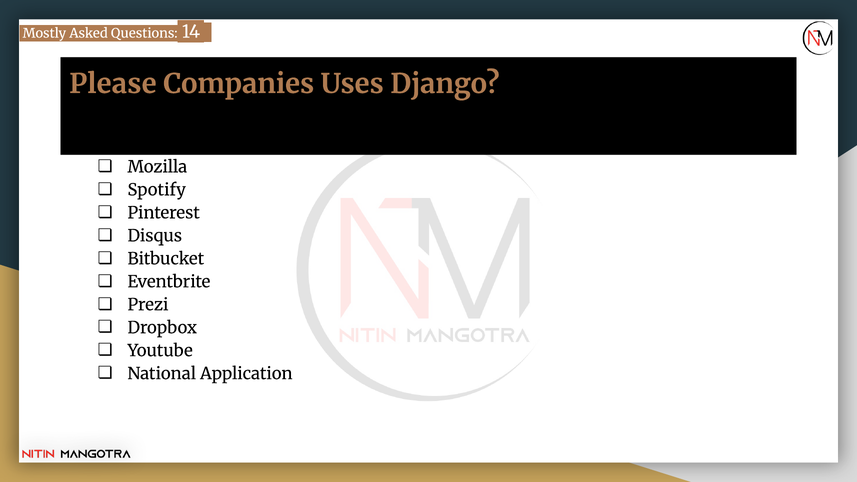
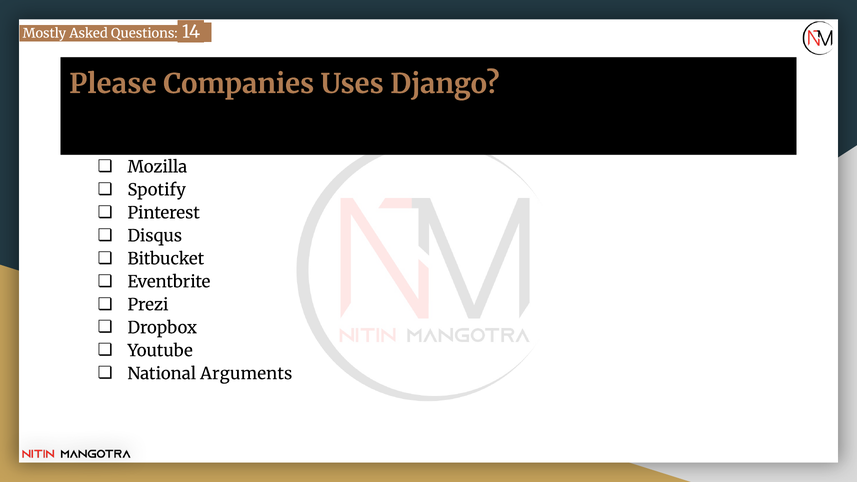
Application: Application -> Arguments (246, 374)
